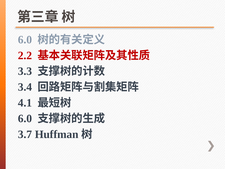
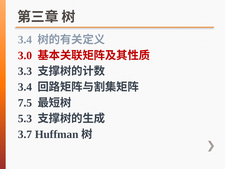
6.0: 6.0 -> 3.4 (25, 40)
2.2: 2.2 -> 3.0 (25, 55)
4.1: 4.1 -> 7.5 (25, 103)
6.0: 6.0 -> 5.3 (25, 118)
